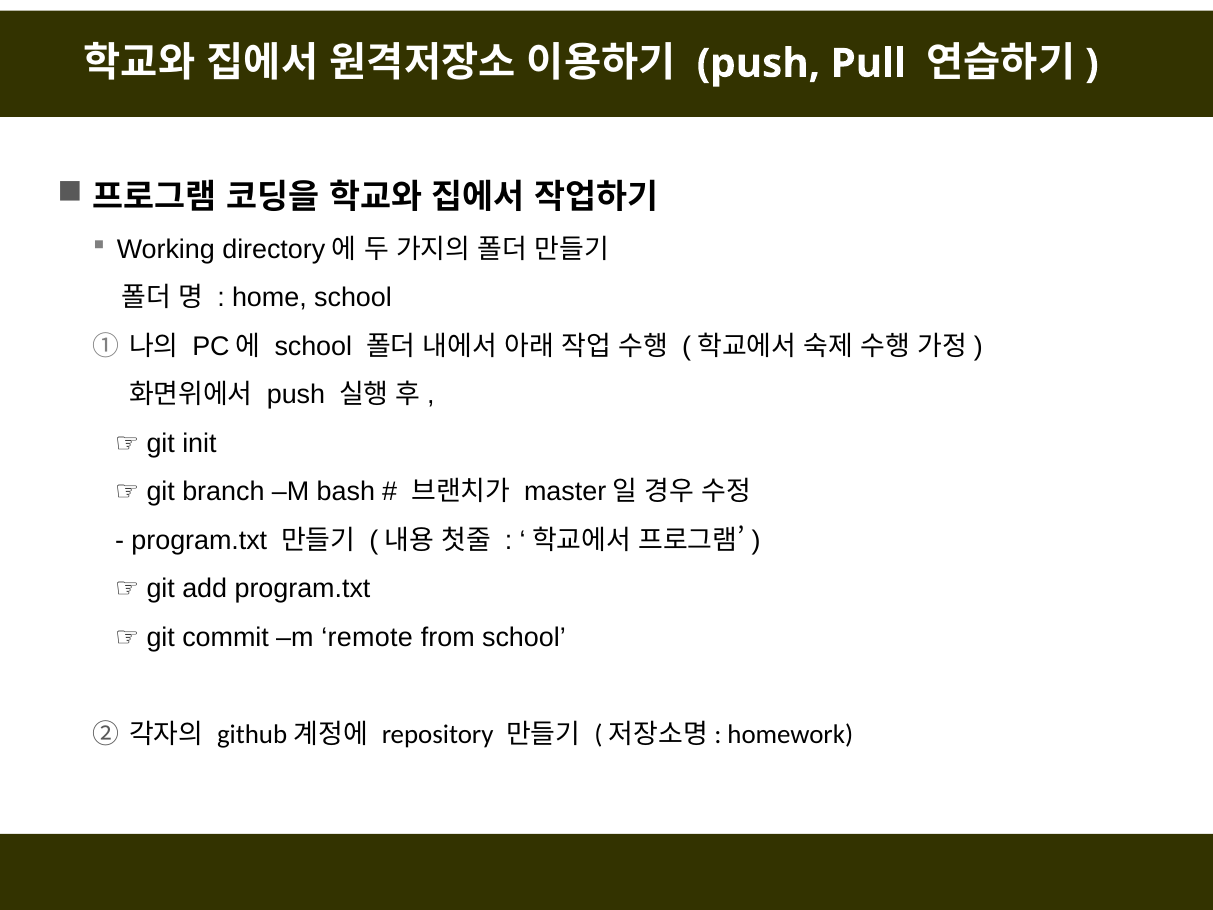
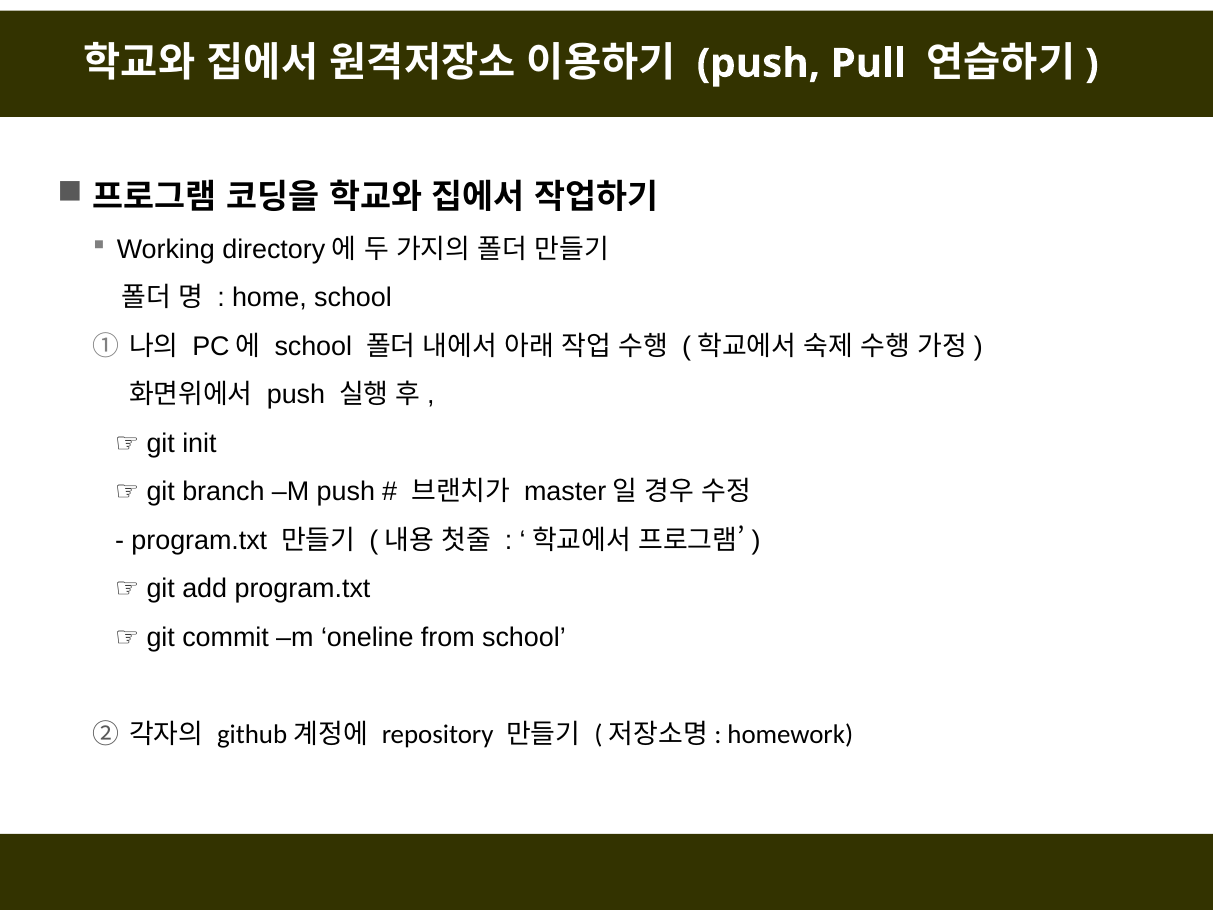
M bash: bash -> push (346, 492)
remote: remote -> oneline (367, 637)
